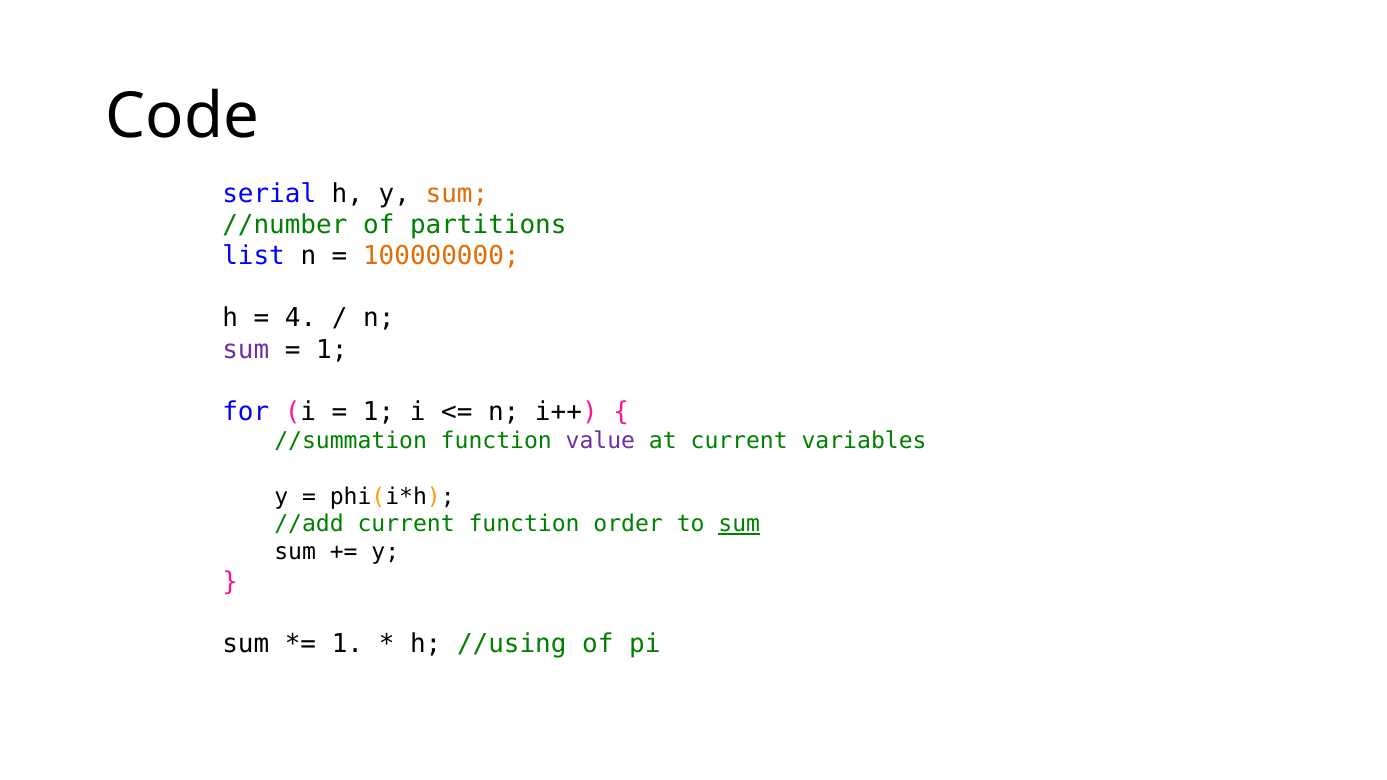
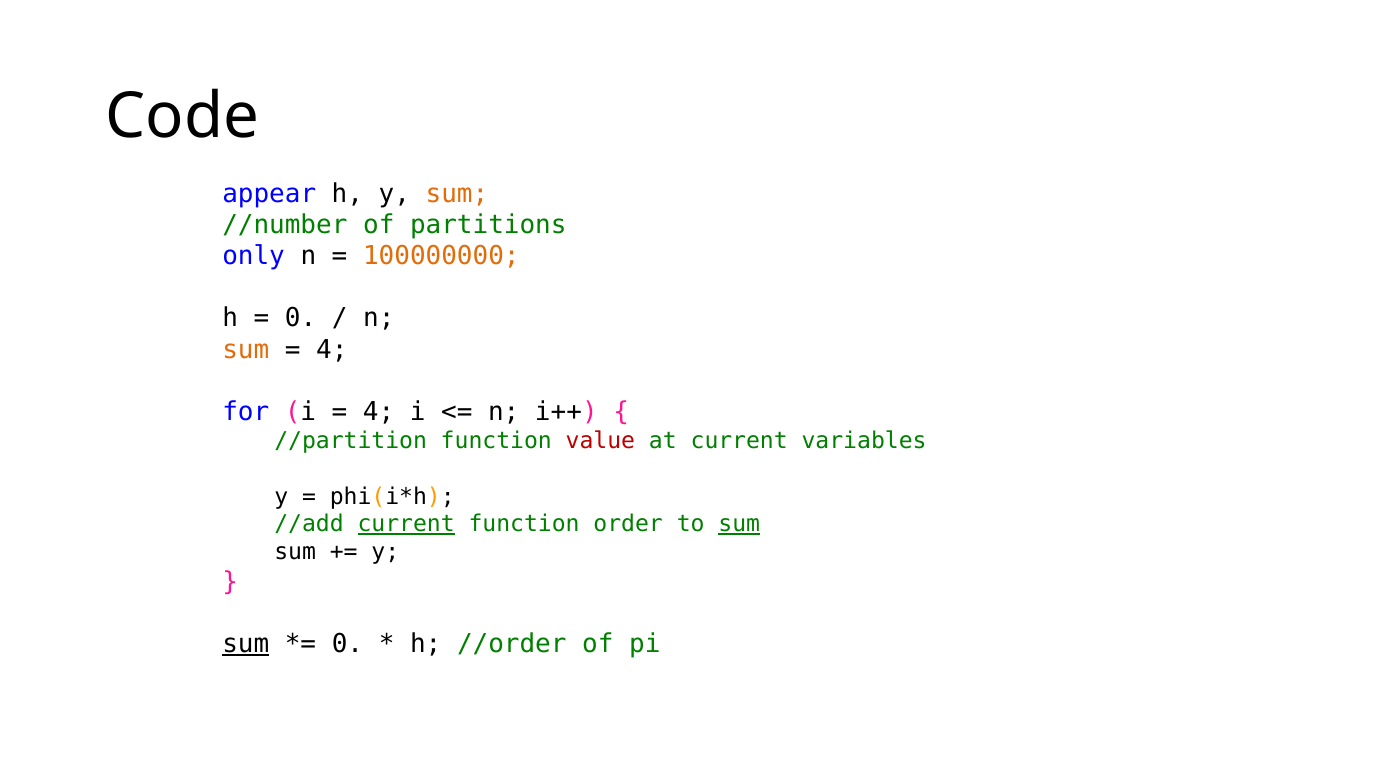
serial: serial -> appear (269, 193)
list: list -> only (254, 256)
4: 4 -> 0 (301, 318)
sum colour: purple -> orange (246, 350)
1: 1 -> 4 (332, 350)
1: 1 -> 4 (379, 412)
//summation: //summation -> //partition (351, 441)
value colour: purple -> red (600, 441)
current underline: none -> present (406, 524)
sum underline: none -> present (246, 644)
1: 1 -> 0 (347, 644)
//using: //using -> //order (512, 644)
